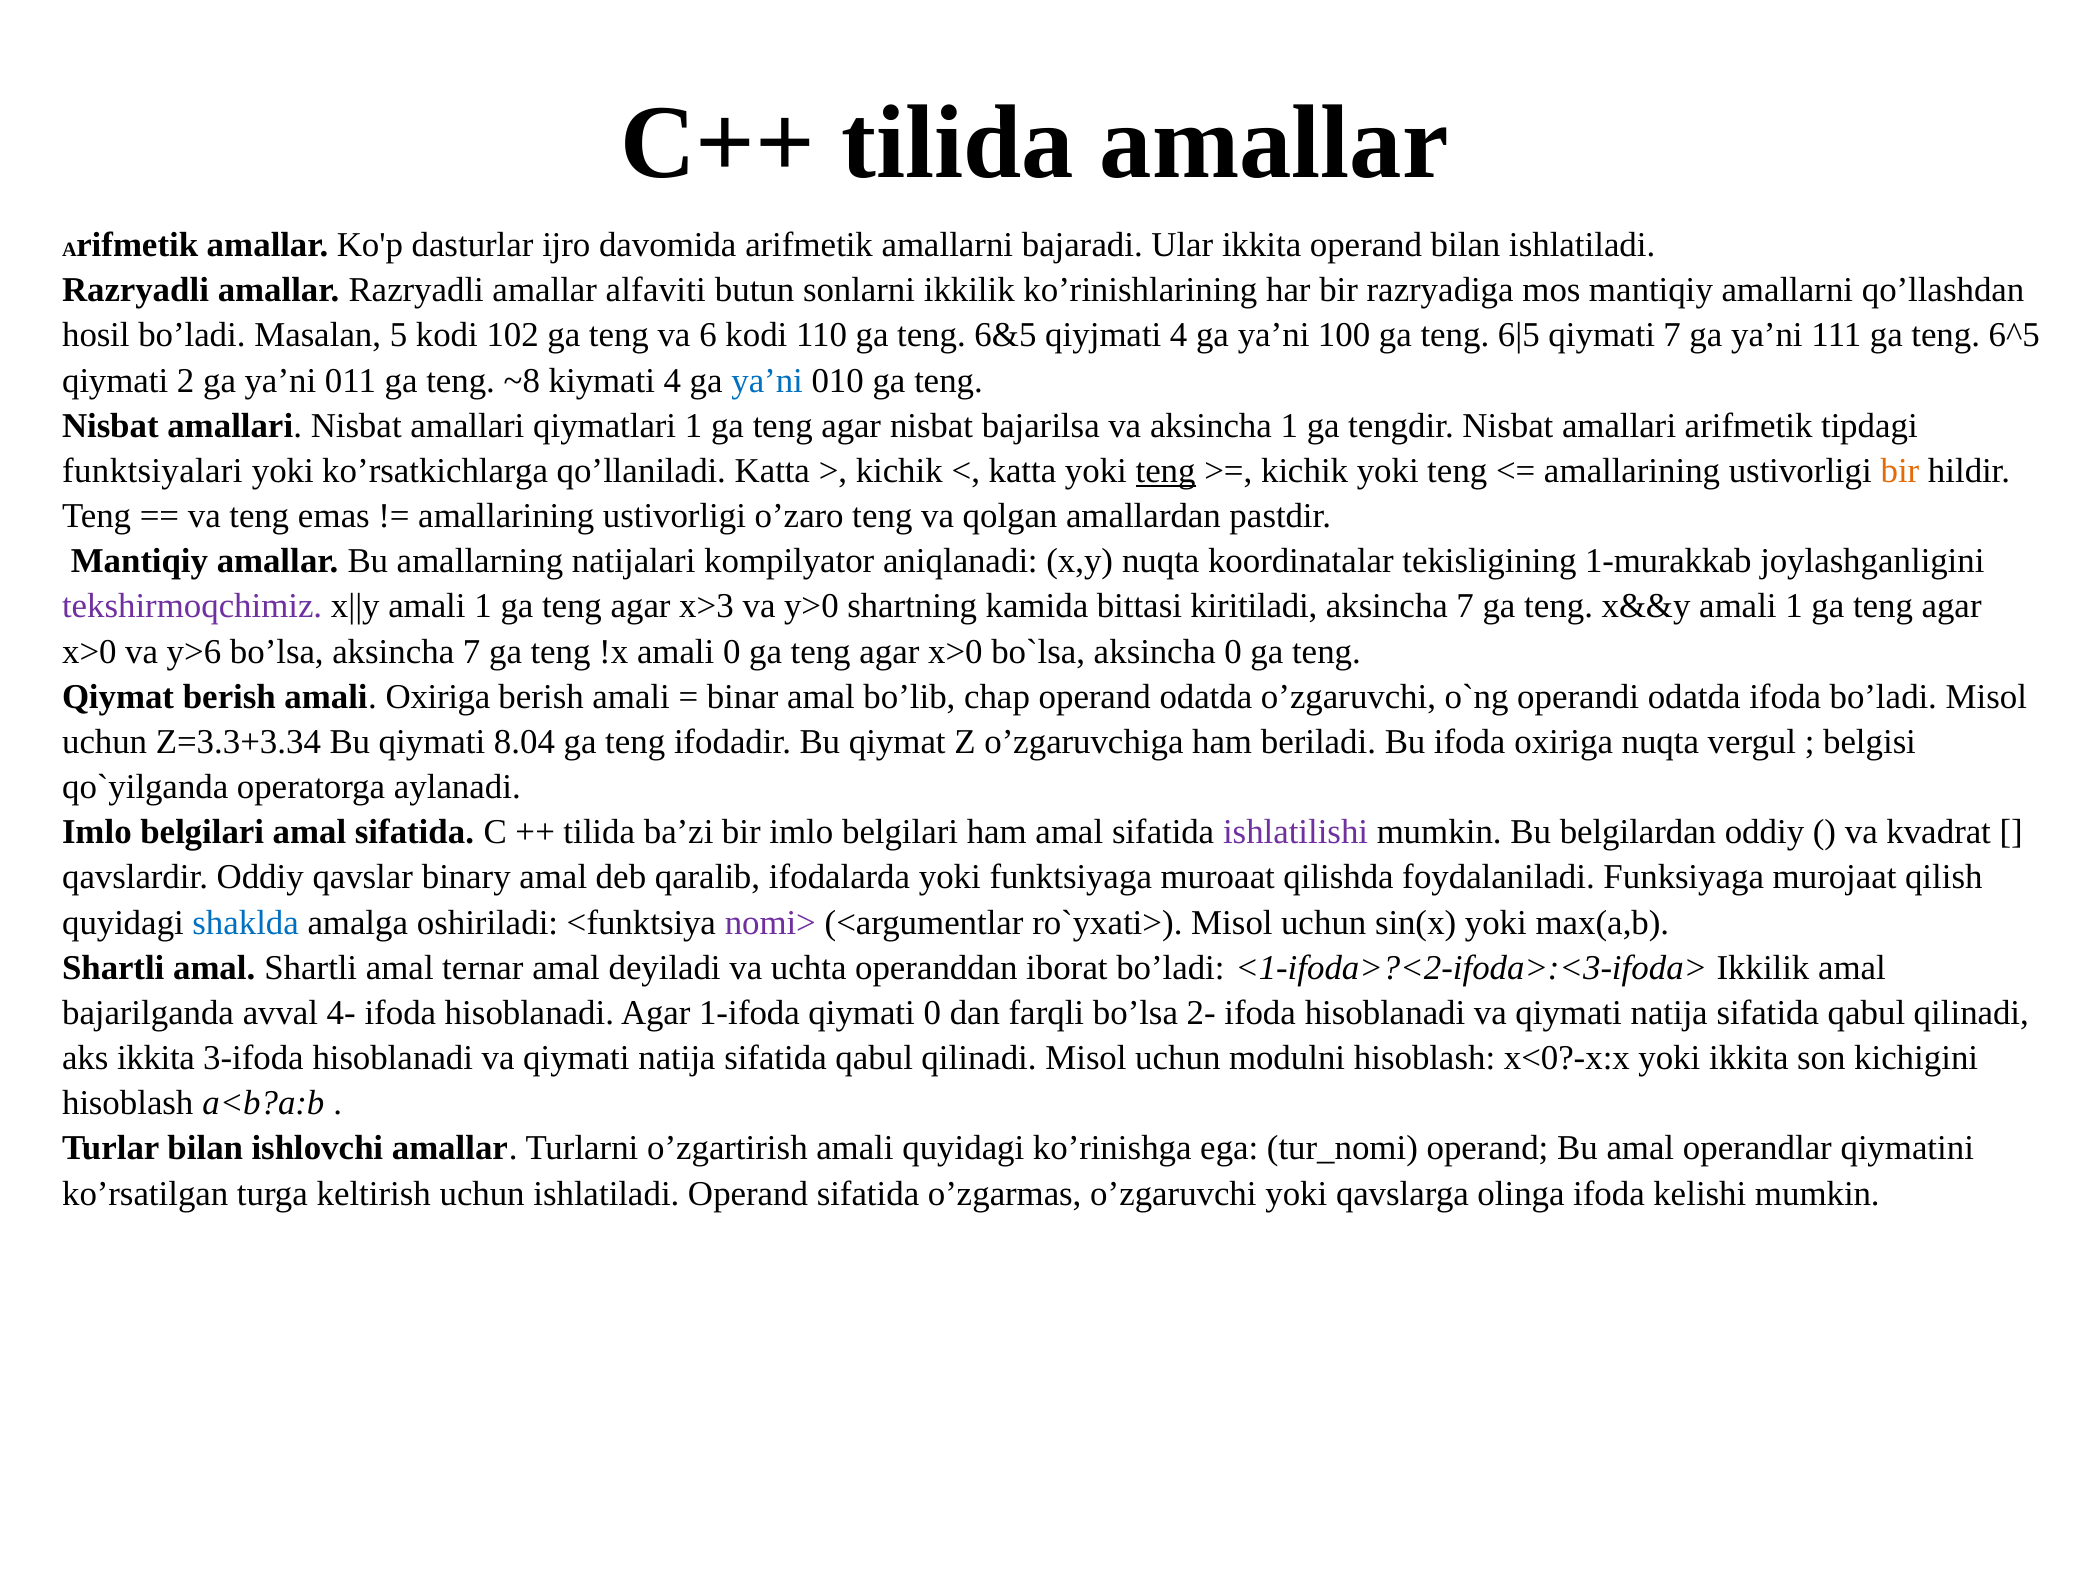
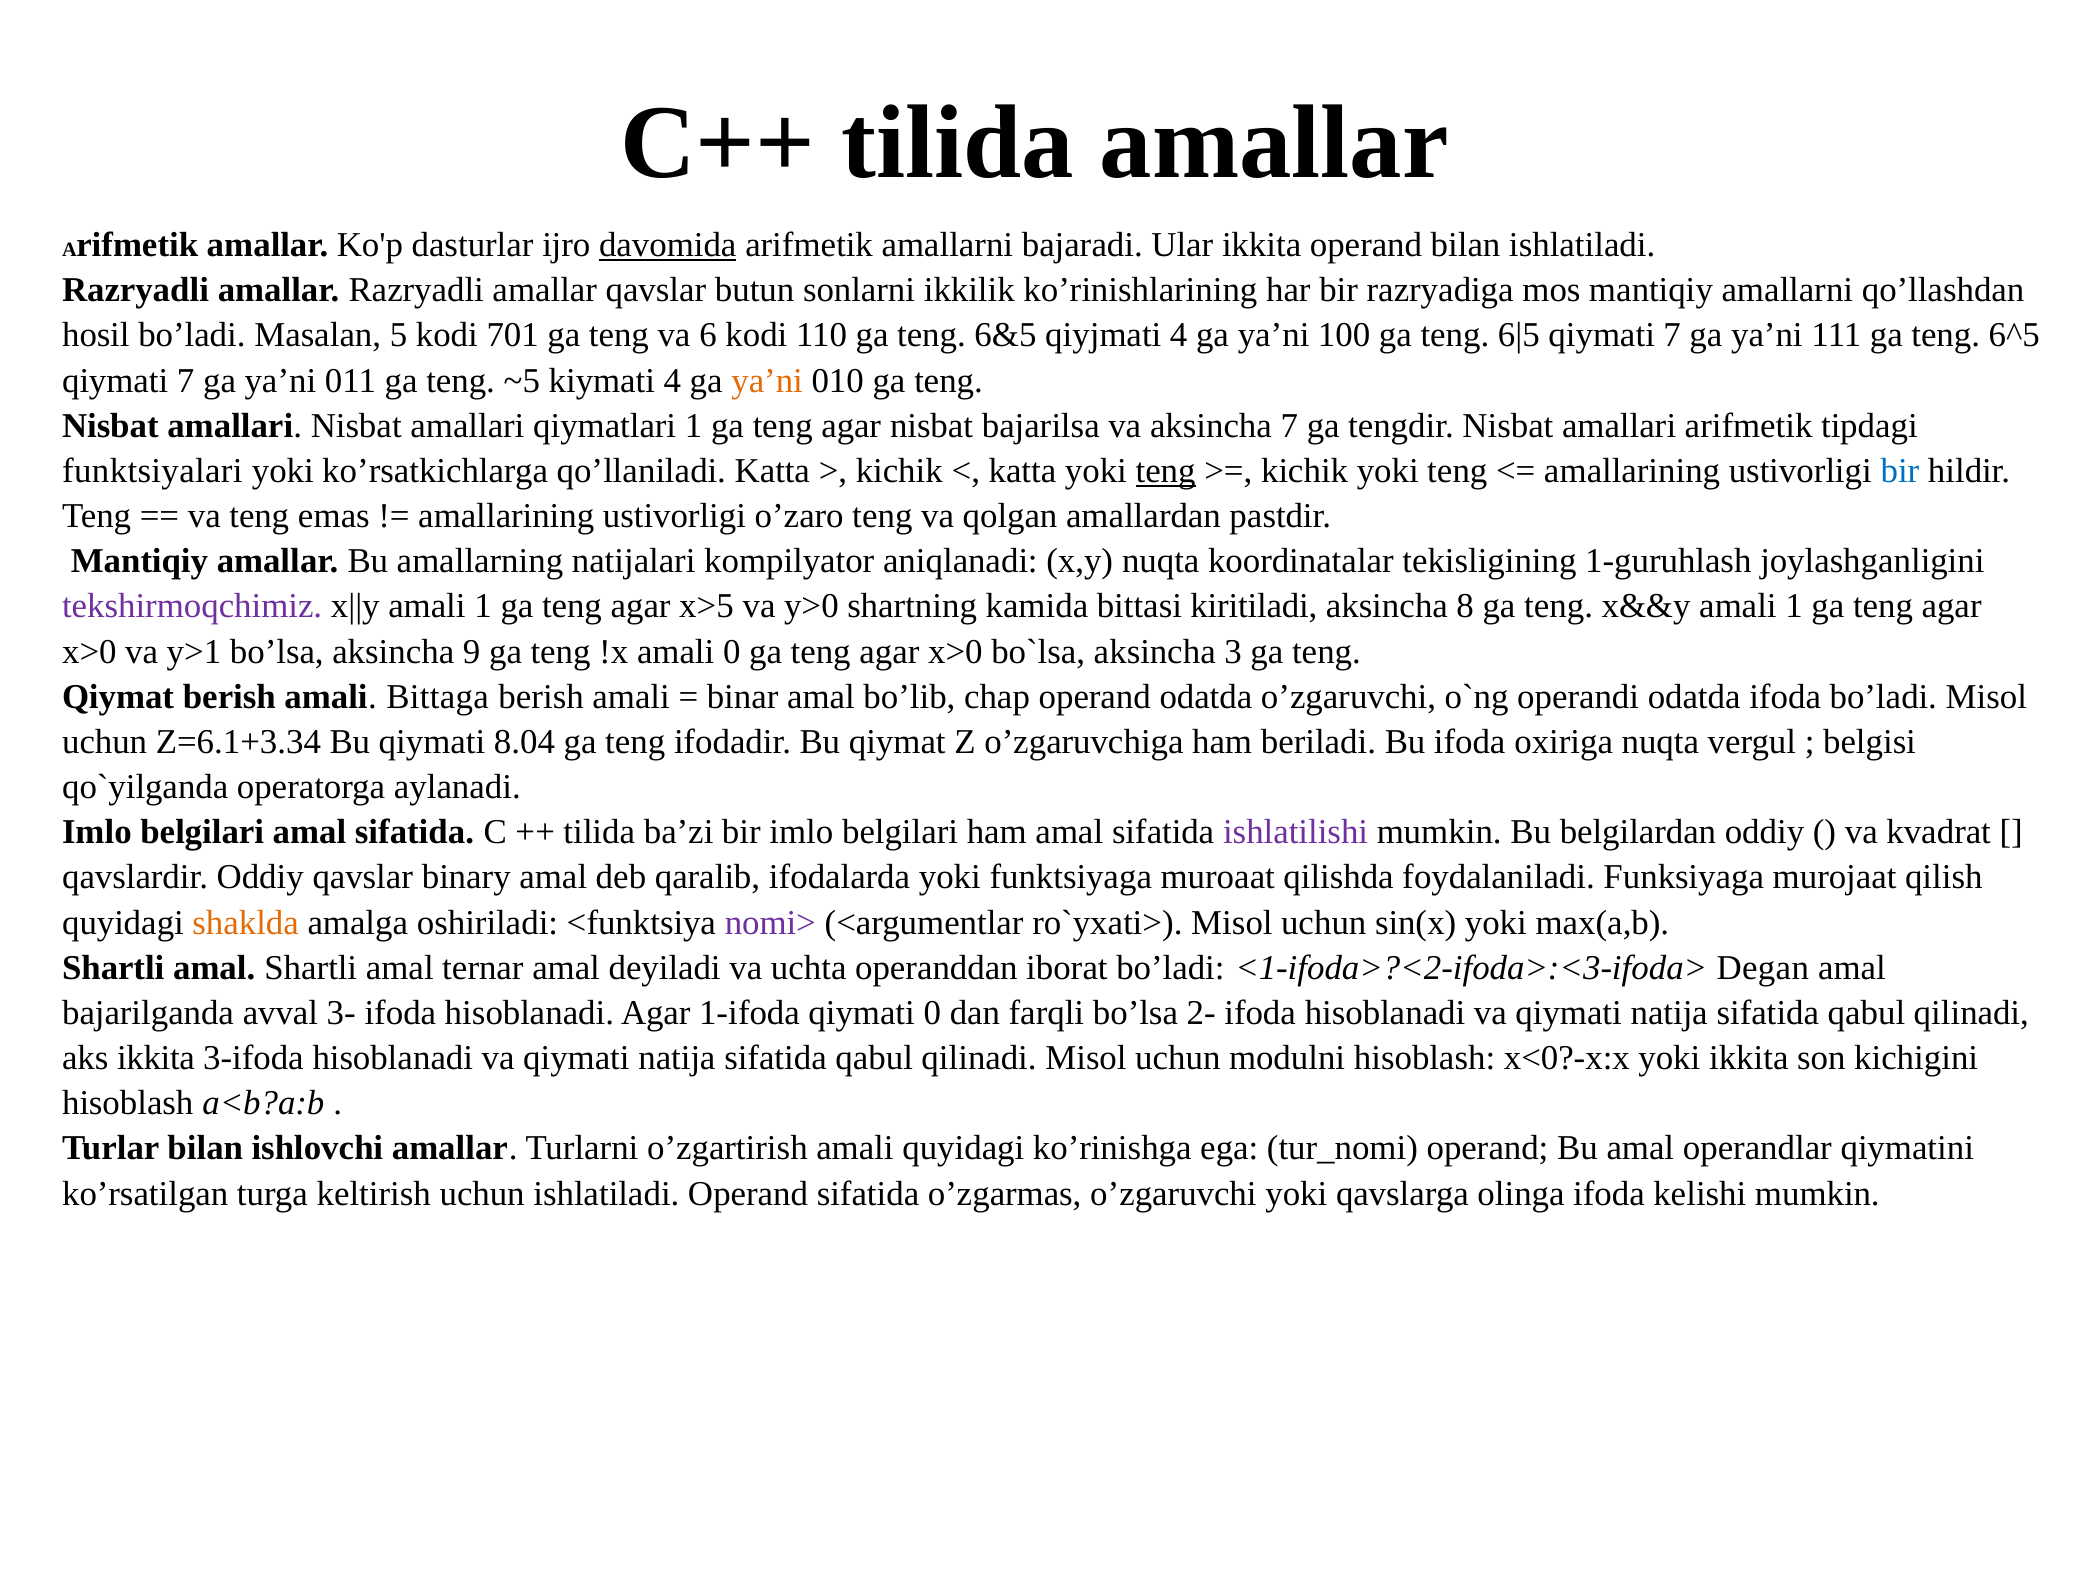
davomida underline: none -> present (668, 245)
amallar alfaviti: alfaviti -> qavslar (656, 290)
102: 102 -> 701 (513, 336)
2: 2 -> 7 (186, 381)
~8: ~8 -> ~5 (522, 381)
ya’ni colour: blue -> orange (767, 381)
aksincha 1: 1 -> 7 (1289, 426)
bir colour: orange -> blue (1900, 471)
1-murakkab: 1-murakkab -> 1-guruhlash (1668, 561)
x>3: x>3 -> x>5 (706, 607)
7: 7 -> 8 (1465, 607)
y>6: y>6 -> y>1 (194, 652)
bo’lsa aksincha 7: 7 -> 9 (472, 652)
aksincha 0: 0 -> 3 (1233, 652)
amali Oxiriga: Oxiriga -> Bittaga (438, 697)
Z=3.3+3.34: Z=3.3+3.34 -> Z=6.1+3.34 (238, 742)
shaklda colour: blue -> orange (246, 923)
<1-ifoda>?<2-ifoda>:<3-ifoda> Ikkilik: Ikkilik -> Degan (1763, 968)
4-: 4- -> 3- (341, 1013)
